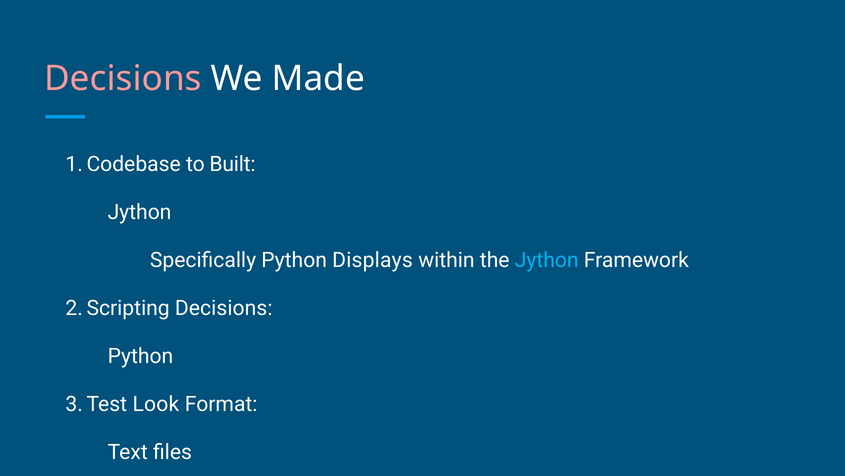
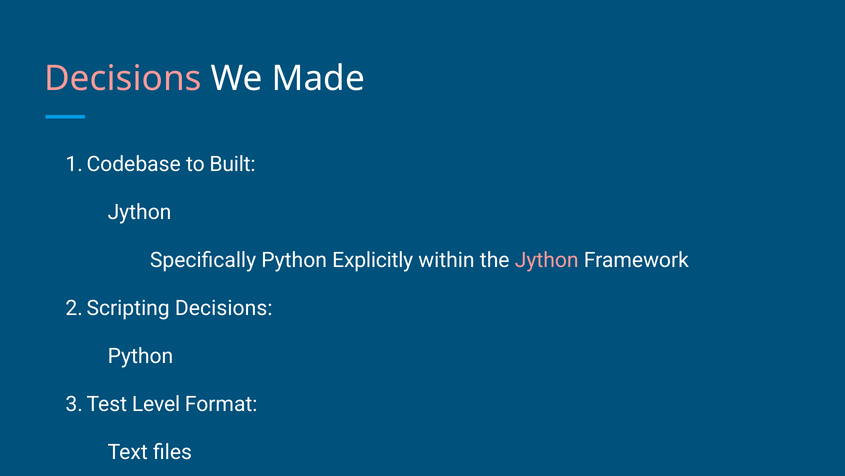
Displays: Displays -> Explicitly (373, 260)
Jython colour: light blue -> pink (547, 260)
Look: Look -> Level (156, 404)
